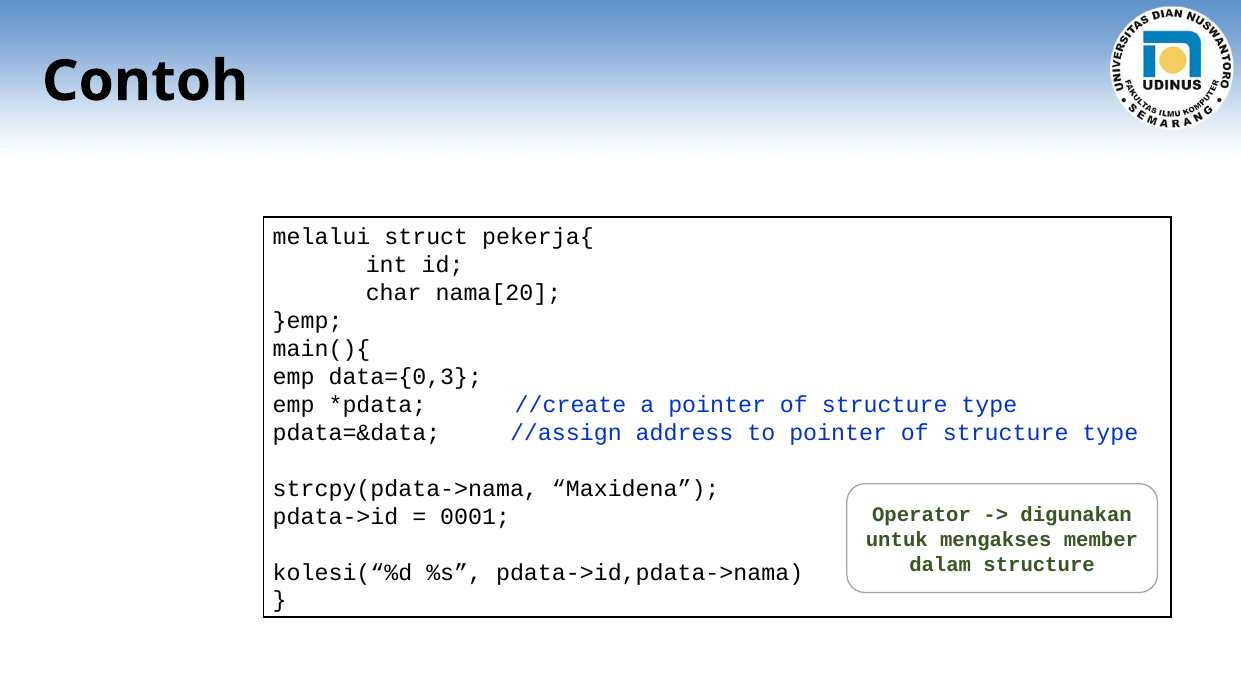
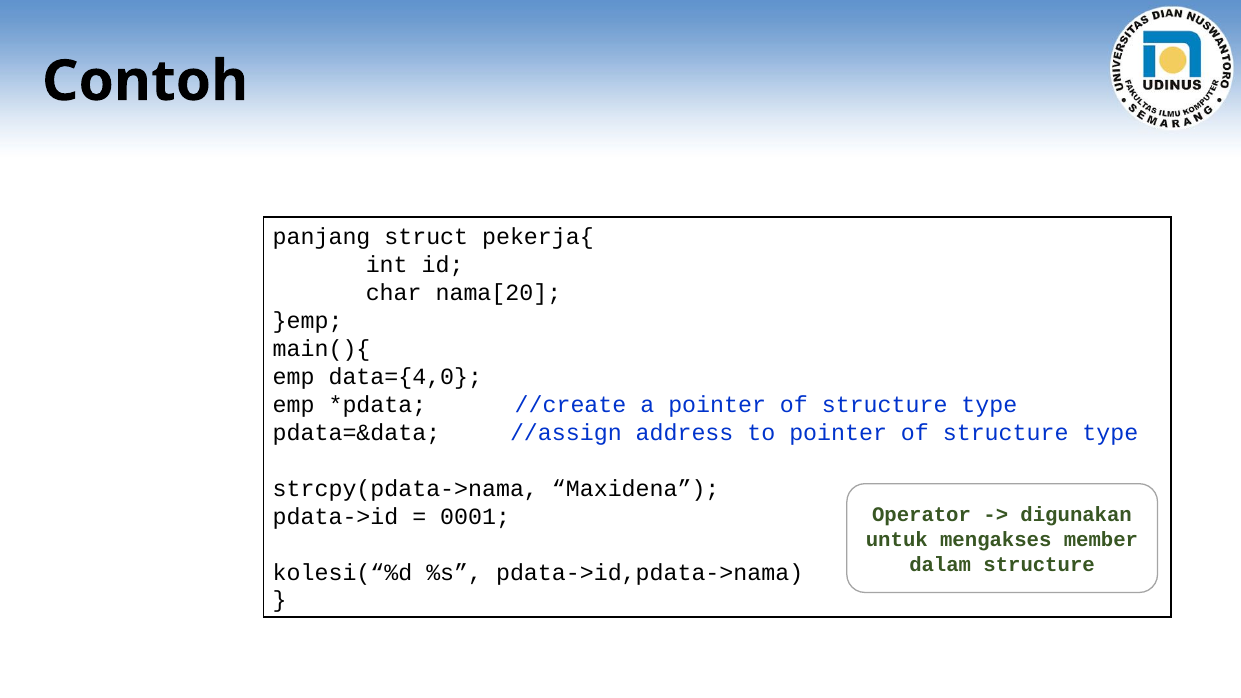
melalui: melalui -> panjang (322, 237)
data={0,3: data={0,3 -> data={4,0 (405, 377)
